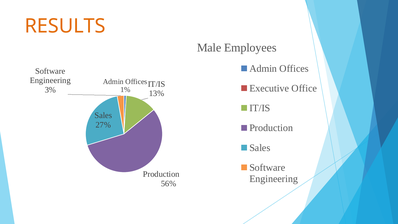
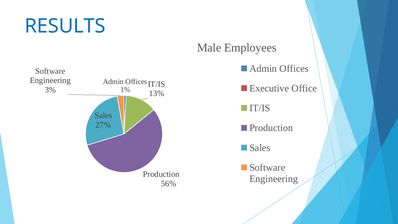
RESULTS colour: orange -> blue (65, 26)
